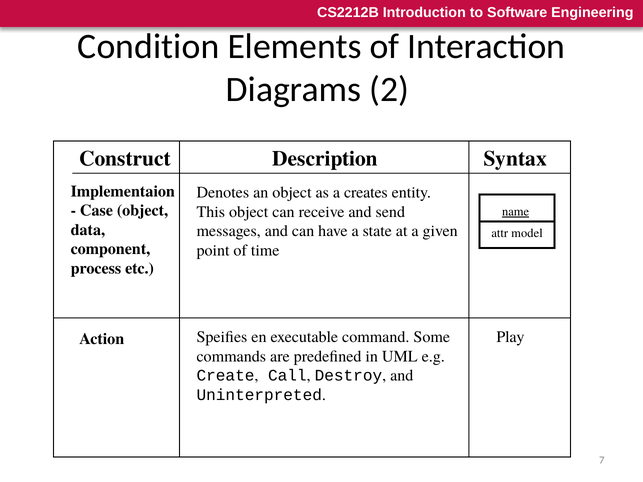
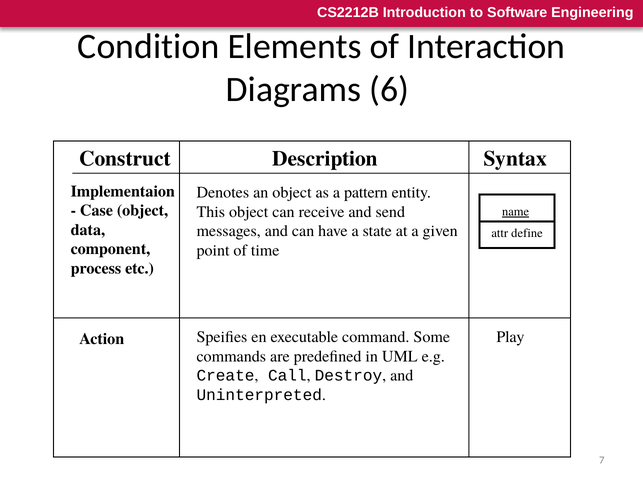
2: 2 -> 6 (389, 89)
creates: creates -> pattern (366, 193)
model: model -> define (527, 233)
